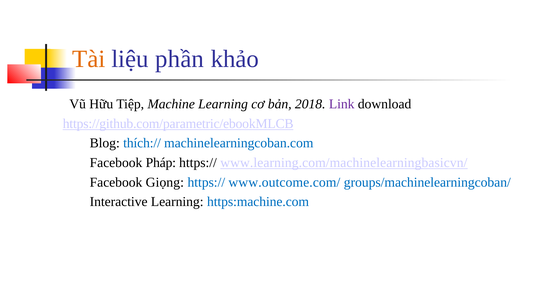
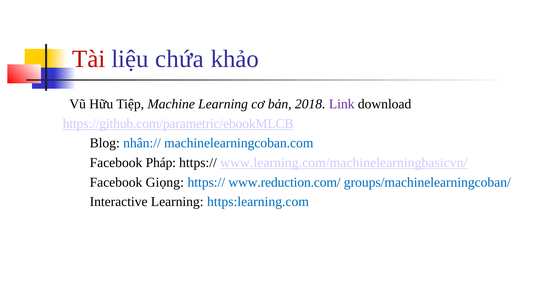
Tài colour: orange -> red (89, 59)
phần: phần -> chứa (180, 59)
thích://: thích:// -> nhân:// (142, 143)
www.outcome.com/: www.outcome.com/ -> www.reduction.com/ (285, 182)
https:machine.com: https:machine.com -> https:learning.com (258, 202)
